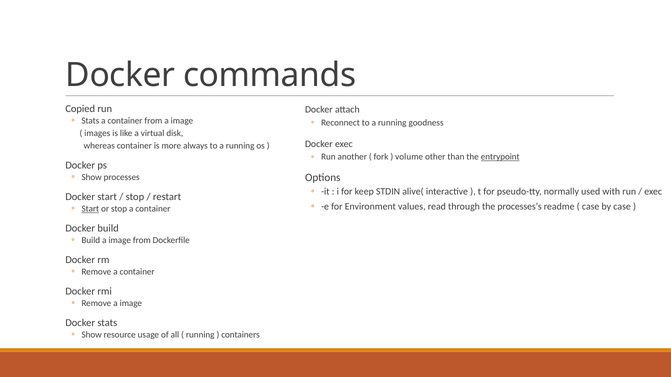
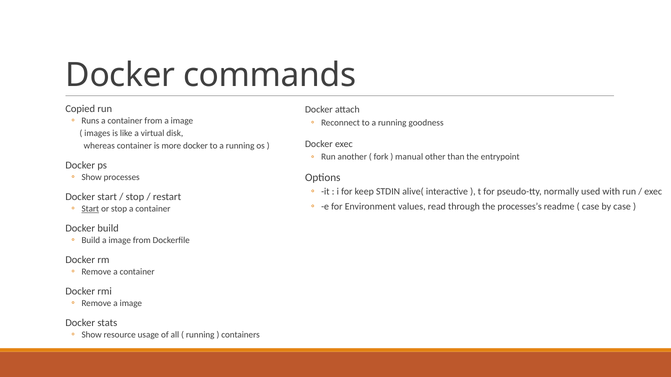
Stats: Stats -> Runs (90, 121)
more always: always -> docker (195, 146)
volume: volume -> manual (409, 157)
entrypoint underline: present -> none (500, 157)
